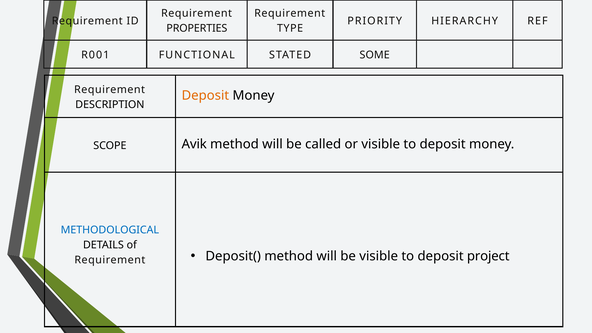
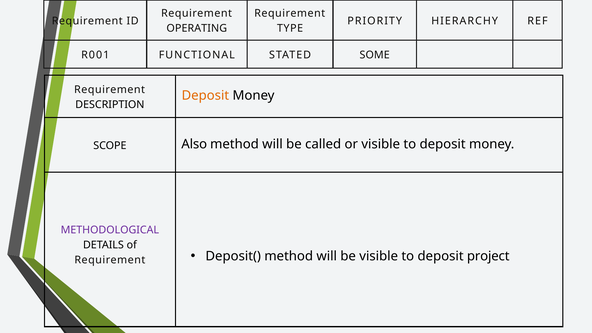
PROPERTIES: PROPERTIES -> OPERATING (197, 28)
Avik: Avik -> Also (194, 144)
METHODOLOGICAL colour: blue -> purple (110, 230)
